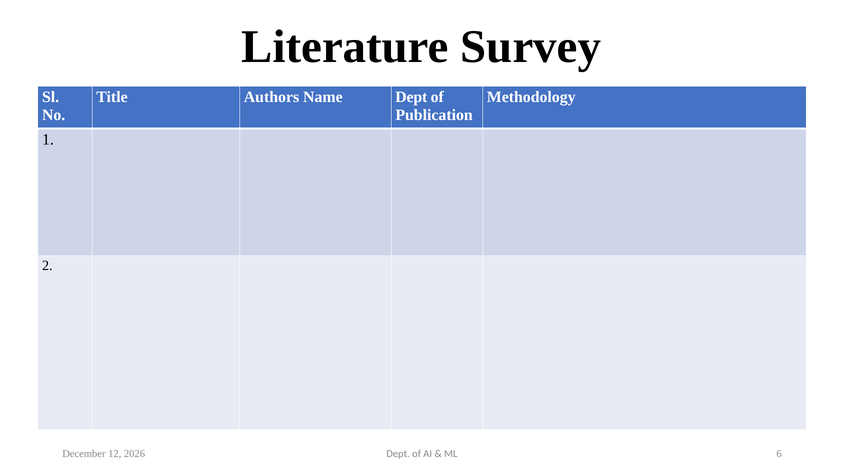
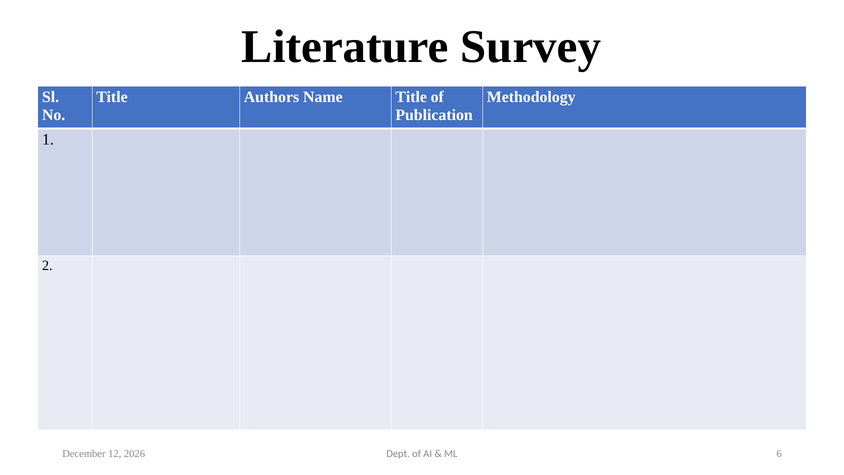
Name Dept: Dept -> Title (411, 97)
